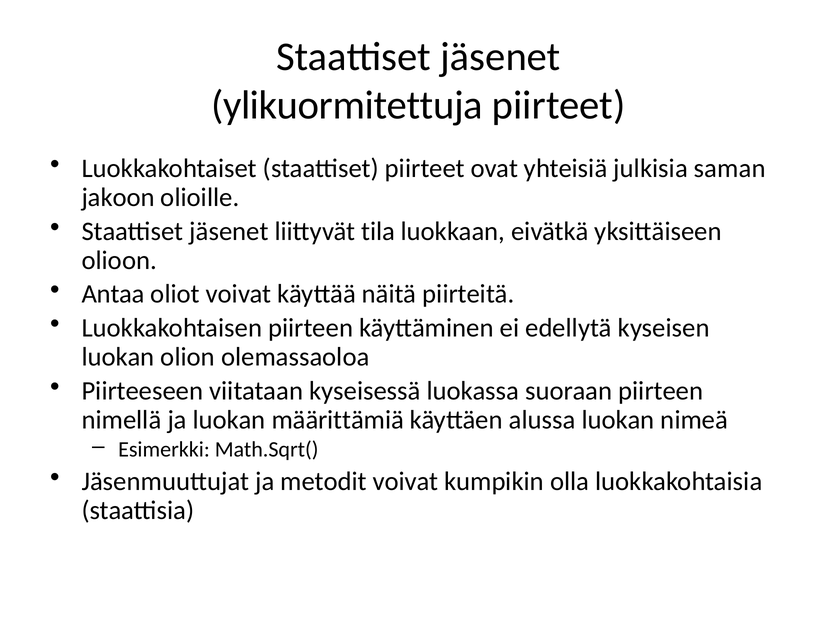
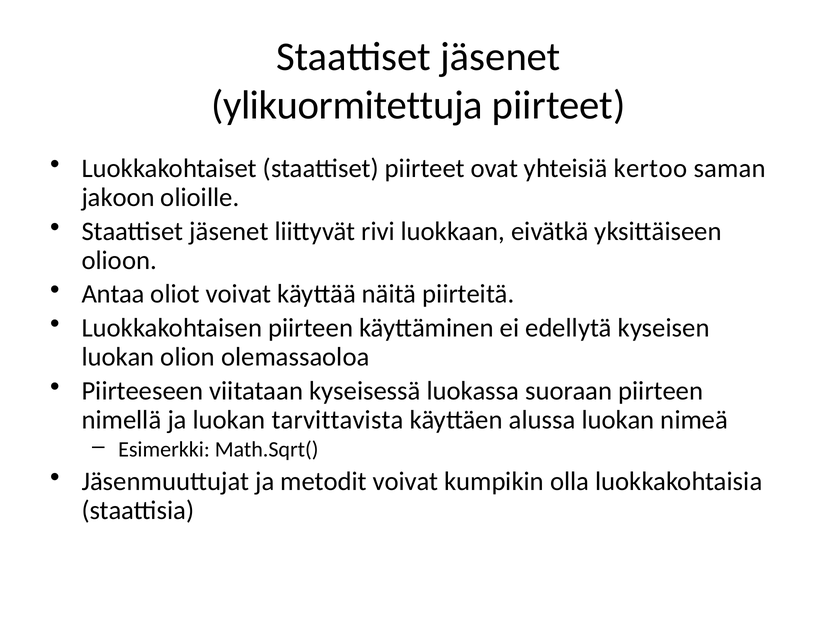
julkisia: julkisia -> kertoo (651, 169)
tila: tila -> rivi (378, 231)
määrittämiä: määrittämiä -> tarvittavista (338, 420)
